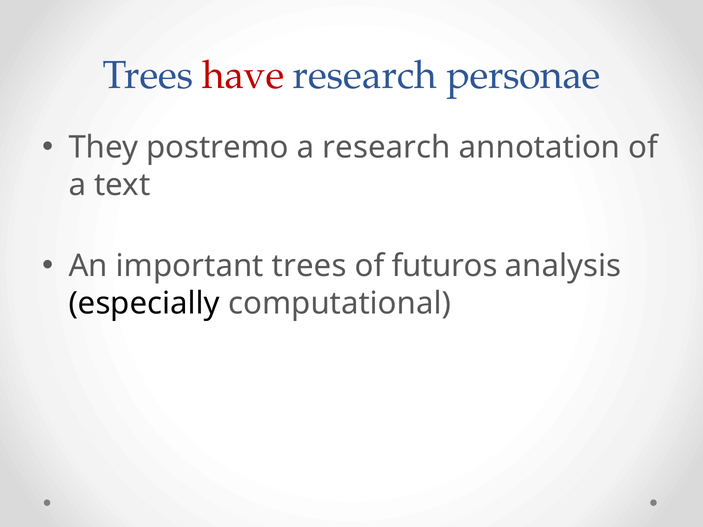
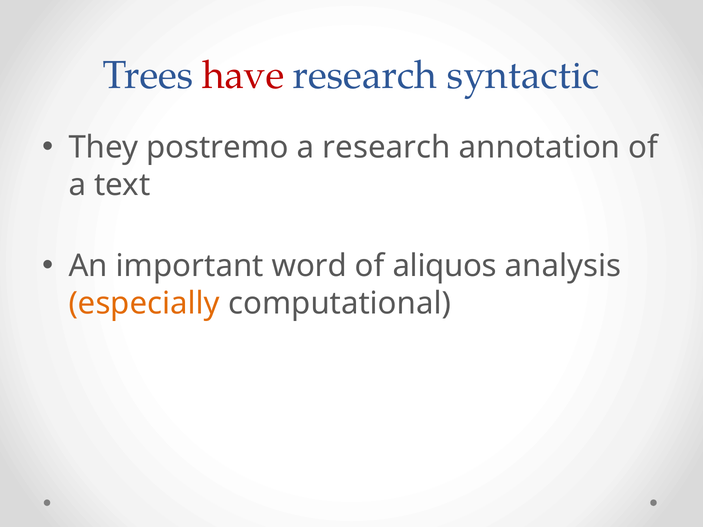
personae: personae -> syntactic (523, 75)
important trees: trees -> word (309, 266)
futuros: futuros -> aliquos (445, 266)
especially colour: black -> orange (144, 304)
